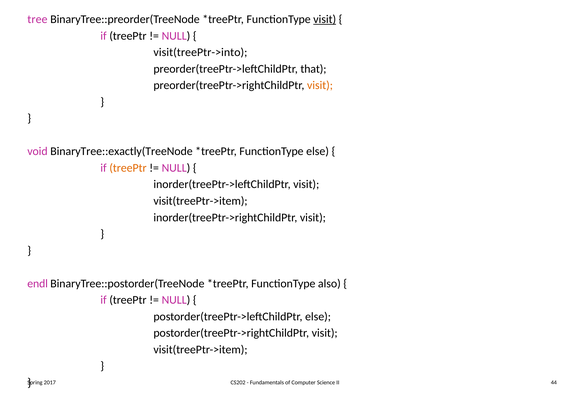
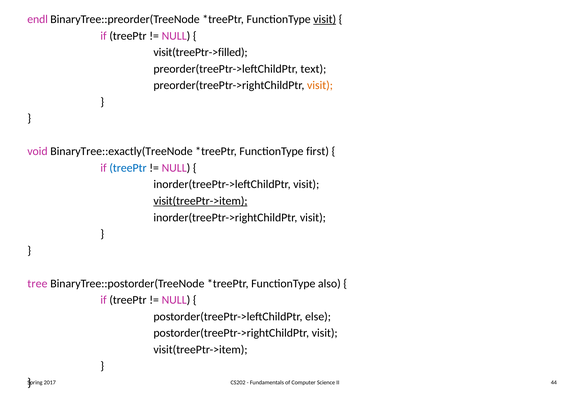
tree: tree -> endl (38, 19)
visit(treePtr->into: visit(treePtr->into -> visit(treePtr->filled (201, 52)
that: that -> text (313, 69)
FunctionType else: else -> first (318, 151)
treePtr colour: orange -> blue (128, 168)
visit(treePtr->item underline: none -> present (201, 201)
endl: endl -> tree (37, 284)
